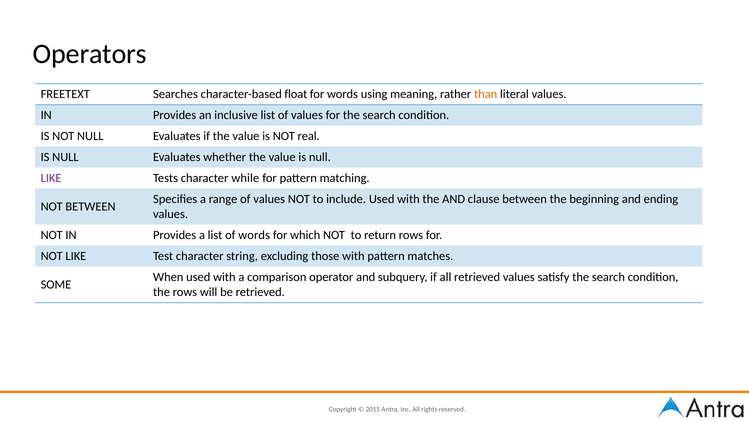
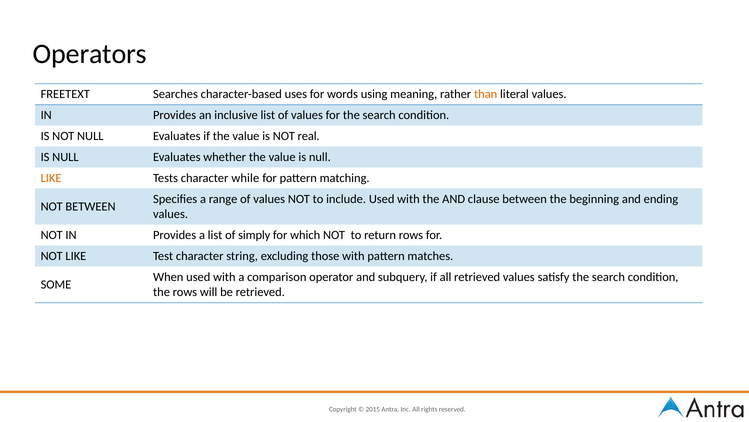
float: float -> uses (296, 94)
LIKE colour: purple -> orange (51, 178)
of words: words -> simply (254, 235)
